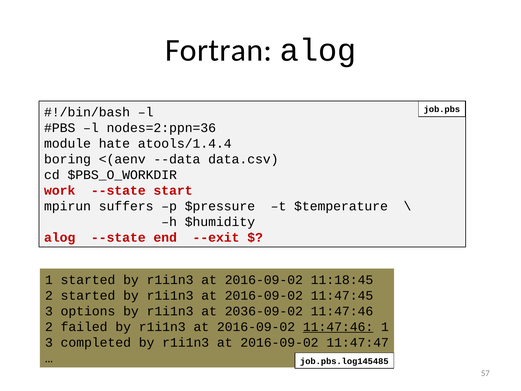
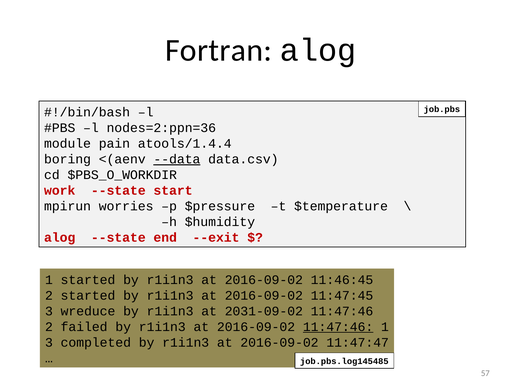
hate: hate -> pain (114, 144)
--data underline: none -> present (177, 159)
suffers: suffers -> worries (126, 206)
11:18:45: 11:18:45 -> 11:46:45 (342, 280)
options: options -> wreduce (88, 311)
2036-09-02: 2036-09-02 -> 2031-09-02 (264, 311)
